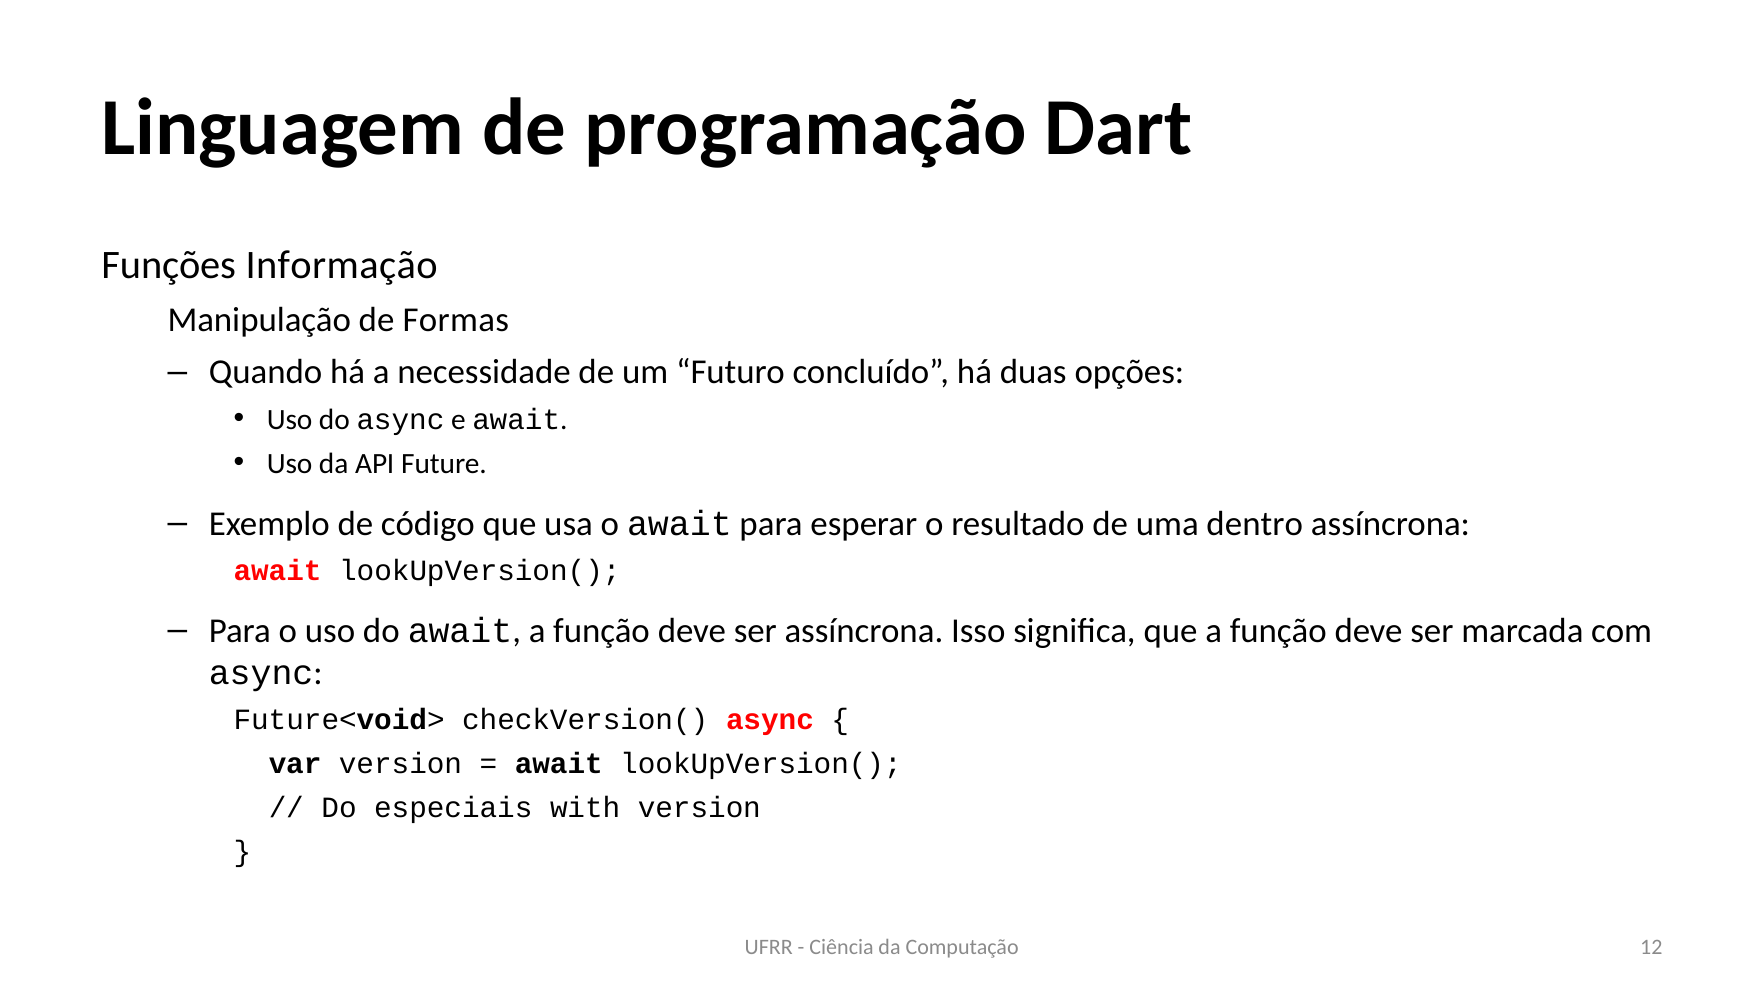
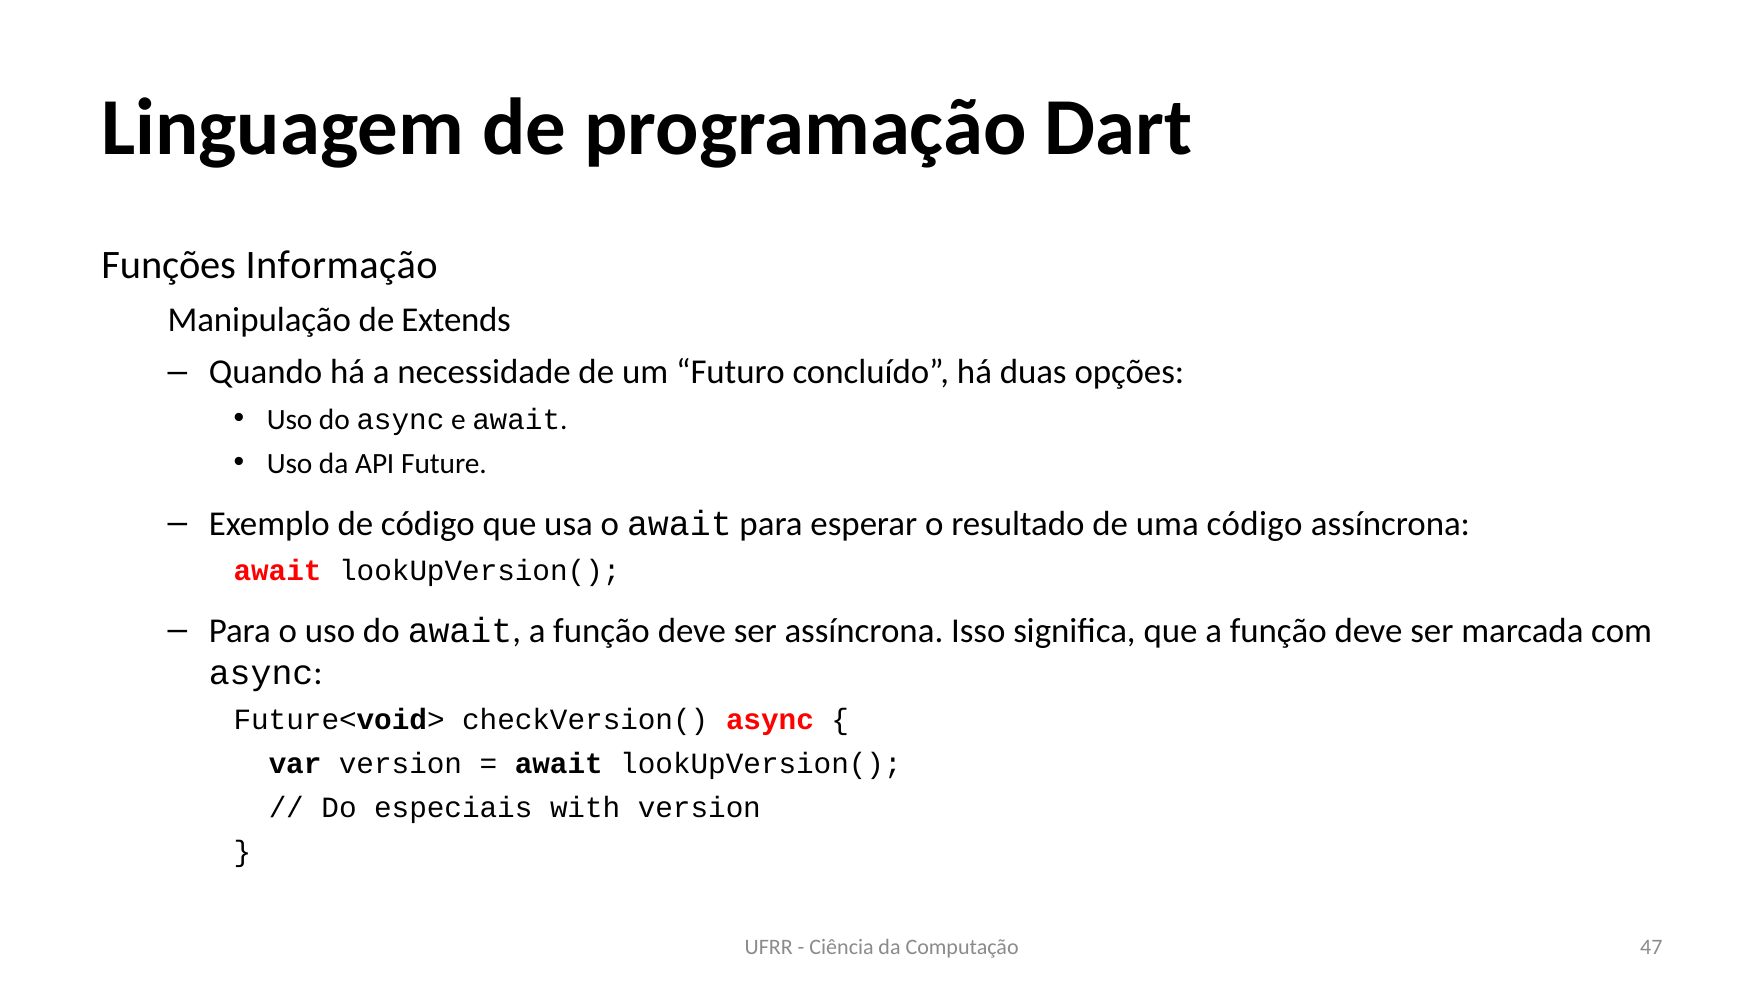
Formas: Formas -> Extends (456, 320)
uma dentro: dentro -> código (1255, 524)
12: 12 -> 47 (1651, 947)
